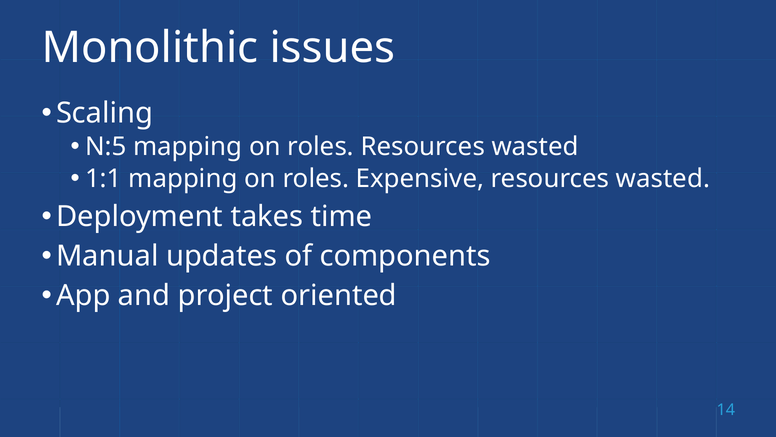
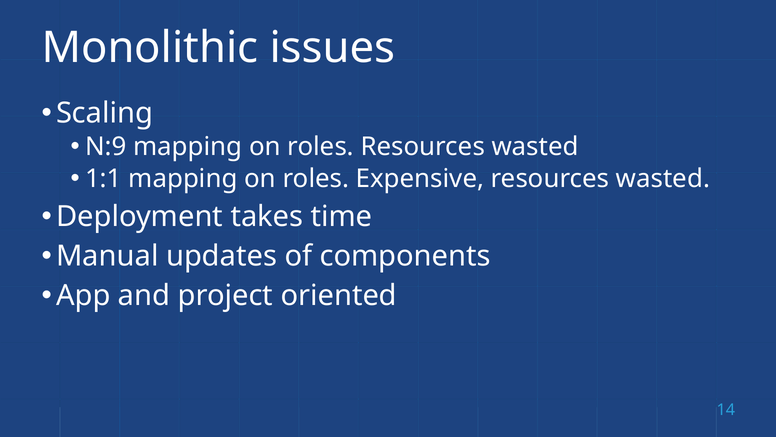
N:5: N:5 -> N:9 (106, 147)
